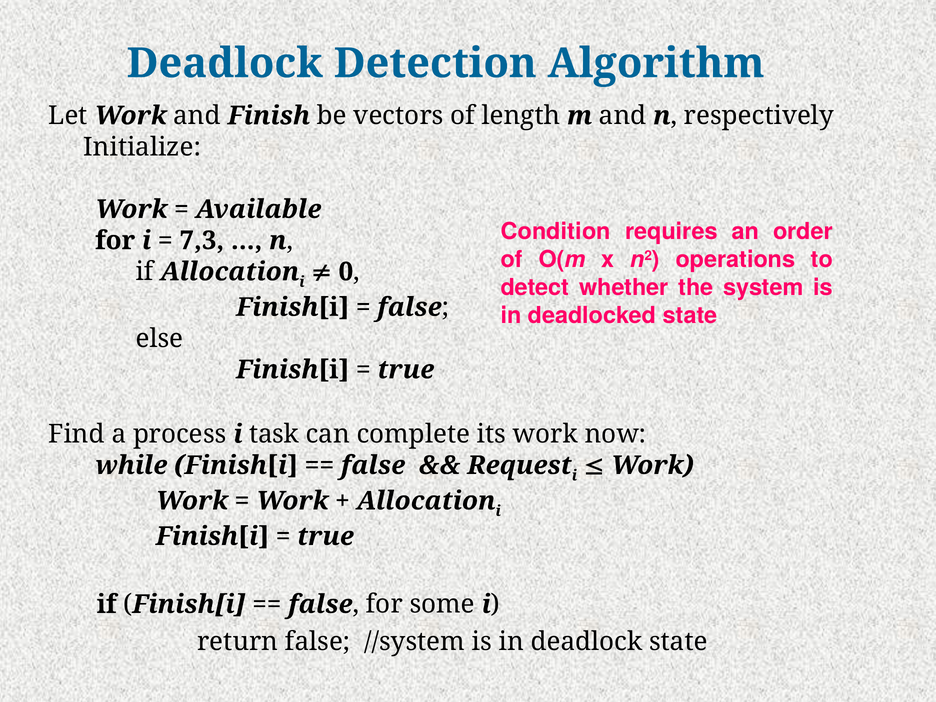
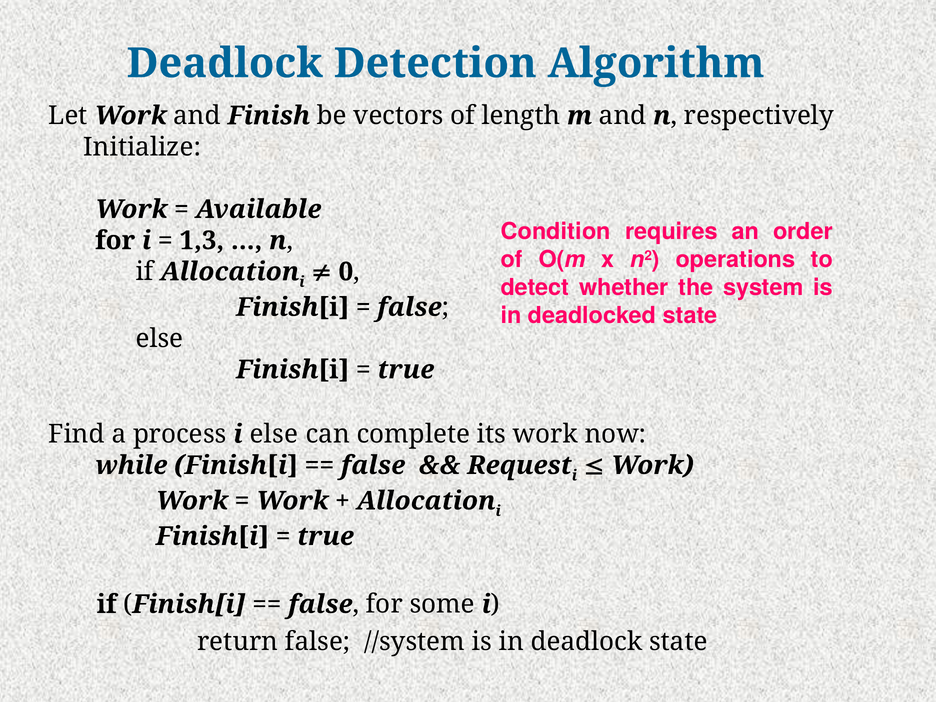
7,3: 7,3 -> 1,3 (202, 241)
i task: task -> else (274, 434)
